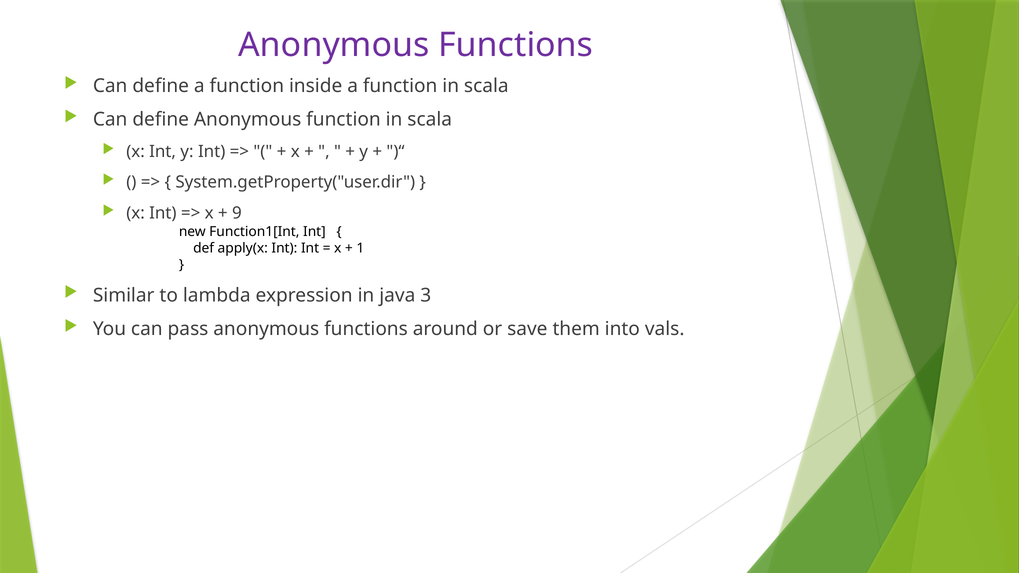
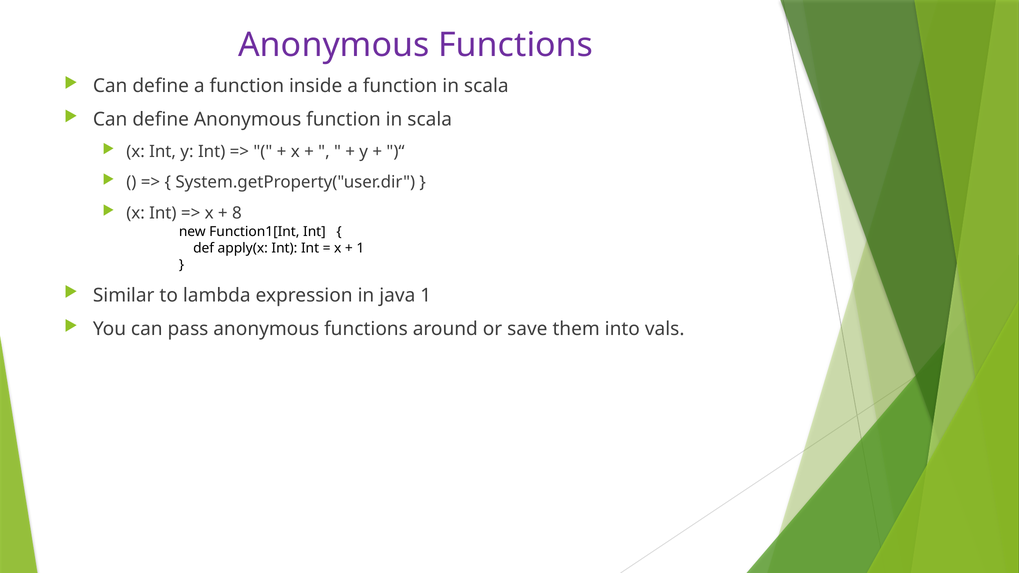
9: 9 -> 8 (237, 213)
java 3: 3 -> 1 (426, 295)
